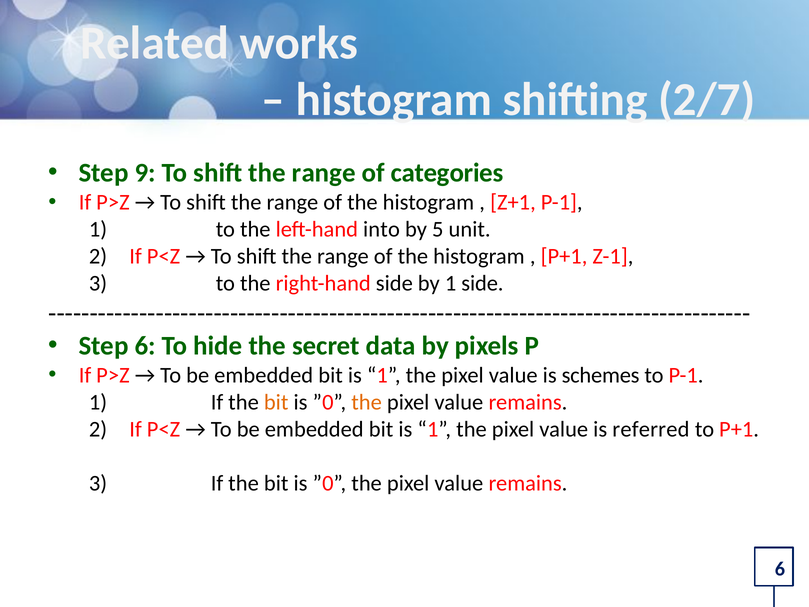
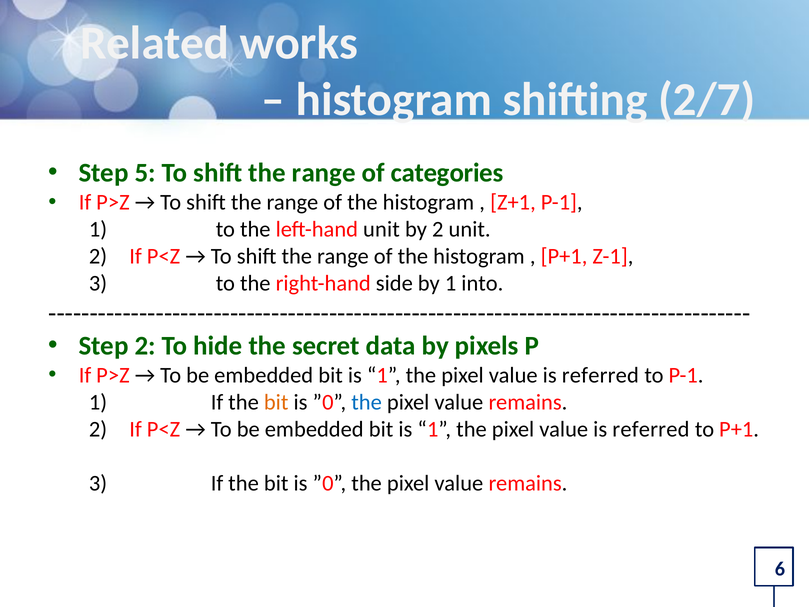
9: 9 -> 5 (145, 173)
left-hand into: into -> unit (381, 229)
by 5: 5 -> 2 (438, 229)
1 side: side -> into (482, 283)
Step 6: 6 -> 2 (145, 346)
schemes: schemes -> referred (600, 375)
the colour: orange -> blue (367, 402)
